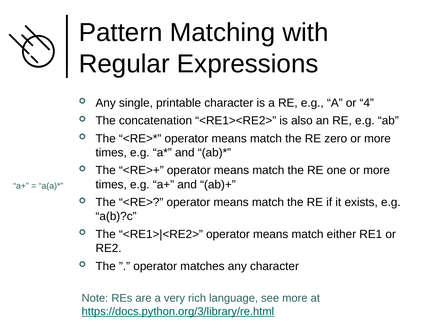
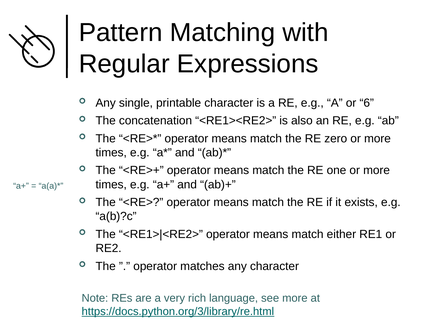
4: 4 -> 6 (367, 103)
